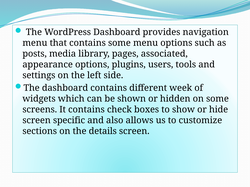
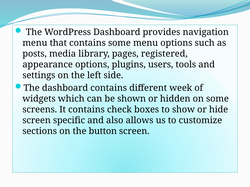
associated: associated -> registered (164, 54)
details: details -> button (103, 132)
